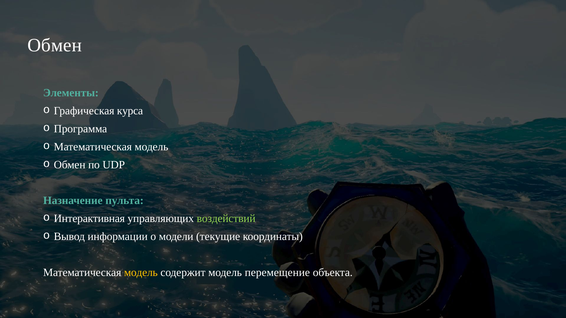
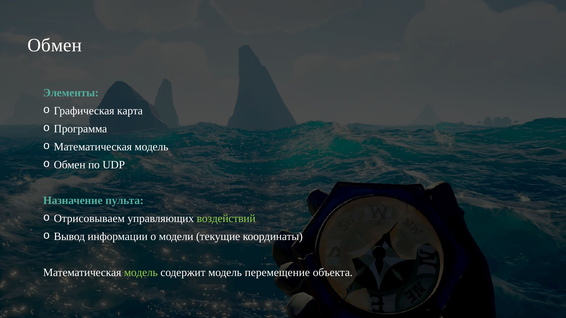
курса: курса -> карта (130, 111)
Интерактивная: Интерактивная -> Отрисовываем (89, 219)
модель colour: yellow -> light green (141, 273)
